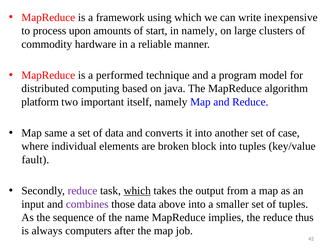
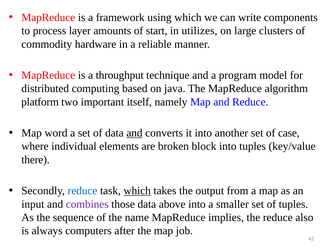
inexpensive: inexpensive -> components (291, 17)
upon: upon -> layer (80, 31)
in namely: namely -> utilizes (199, 31)
performed: performed -> throughput (120, 75)
same: same -> word (56, 133)
and underline: none -> present (134, 133)
fault: fault -> there (36, 160)
reduce colour: purple -> blue (82, 191)
thus: thus -> also (304, 218)
